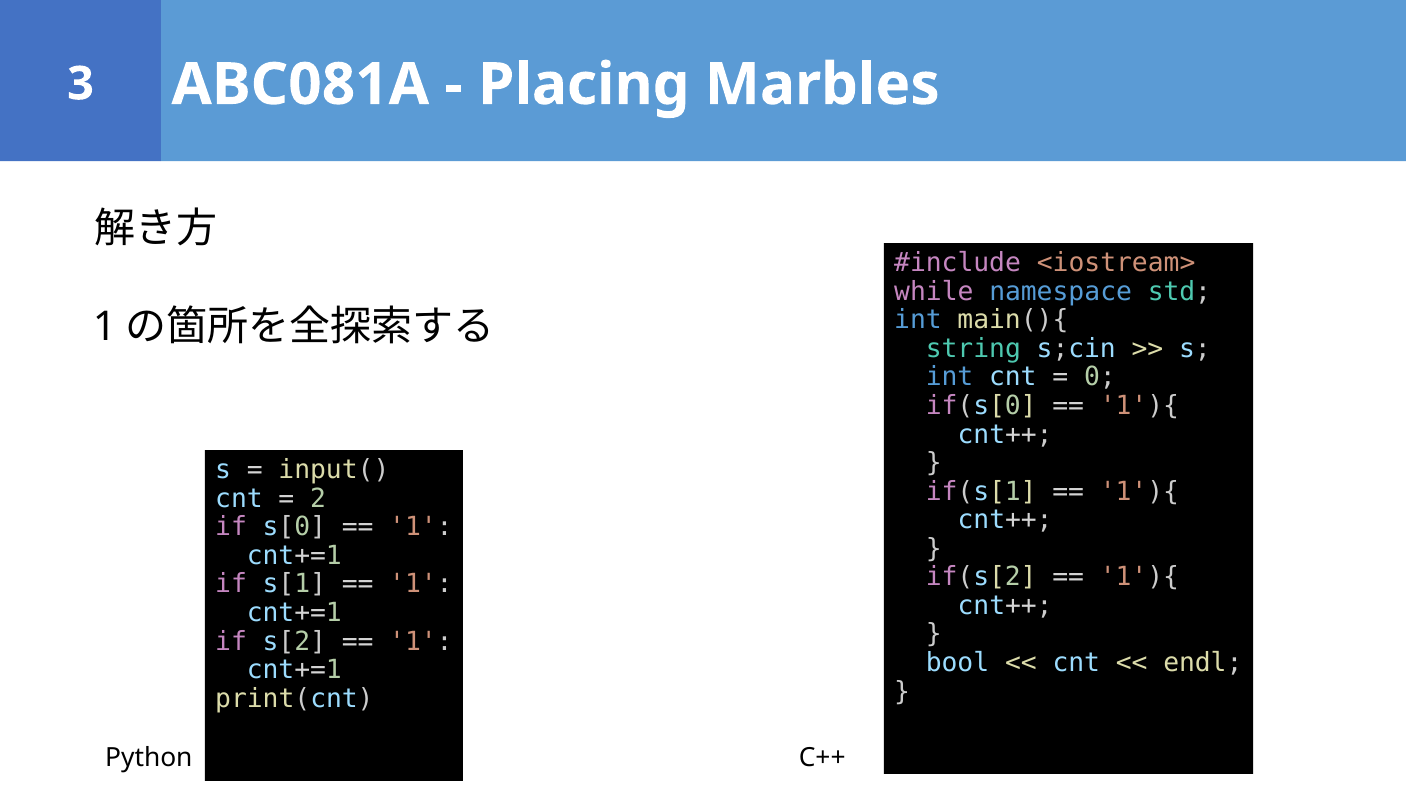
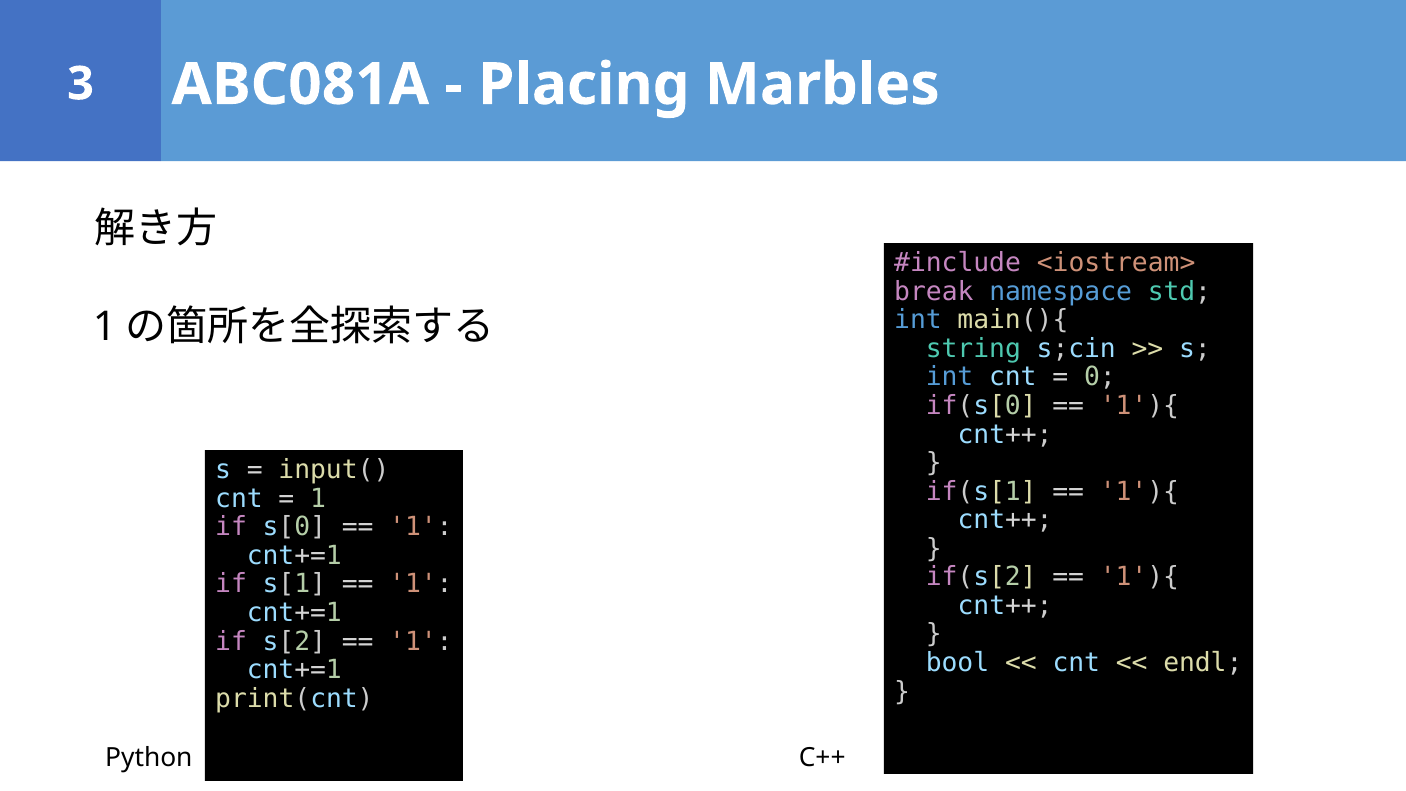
while: while -> break (934, 291)
2: 2 -> 1 (318, 498)
